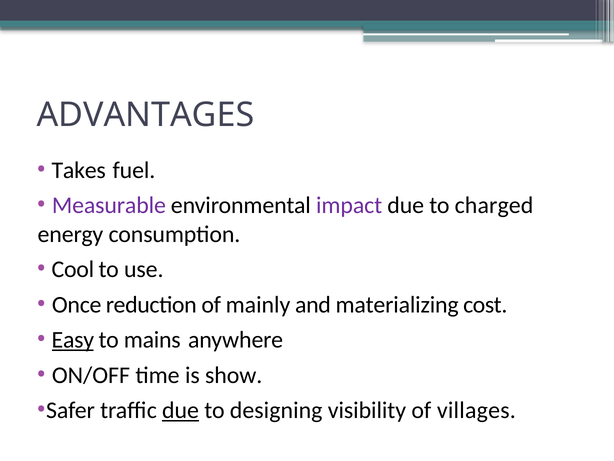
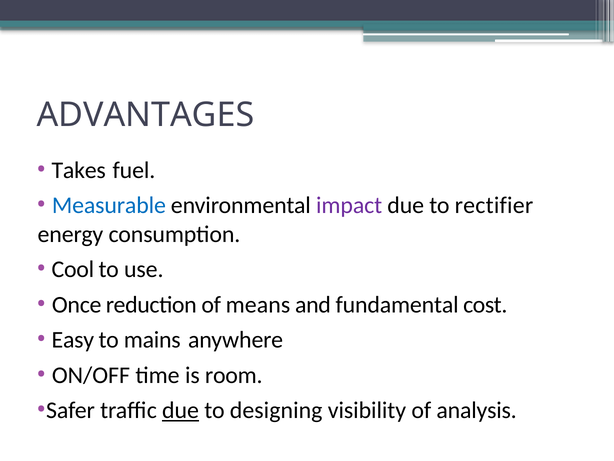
Measurable colour: purple -> blue (109, 205)
charged: charged -> rectifier (494, 205)
mainly: mainly -> means (258, 304)
materializing: materializing -> fundamental (397, 304)
Easy underline: present -> none (73, 340)
show: show -> room (234, 375)
villages: villages -> analysis (477, 410)
